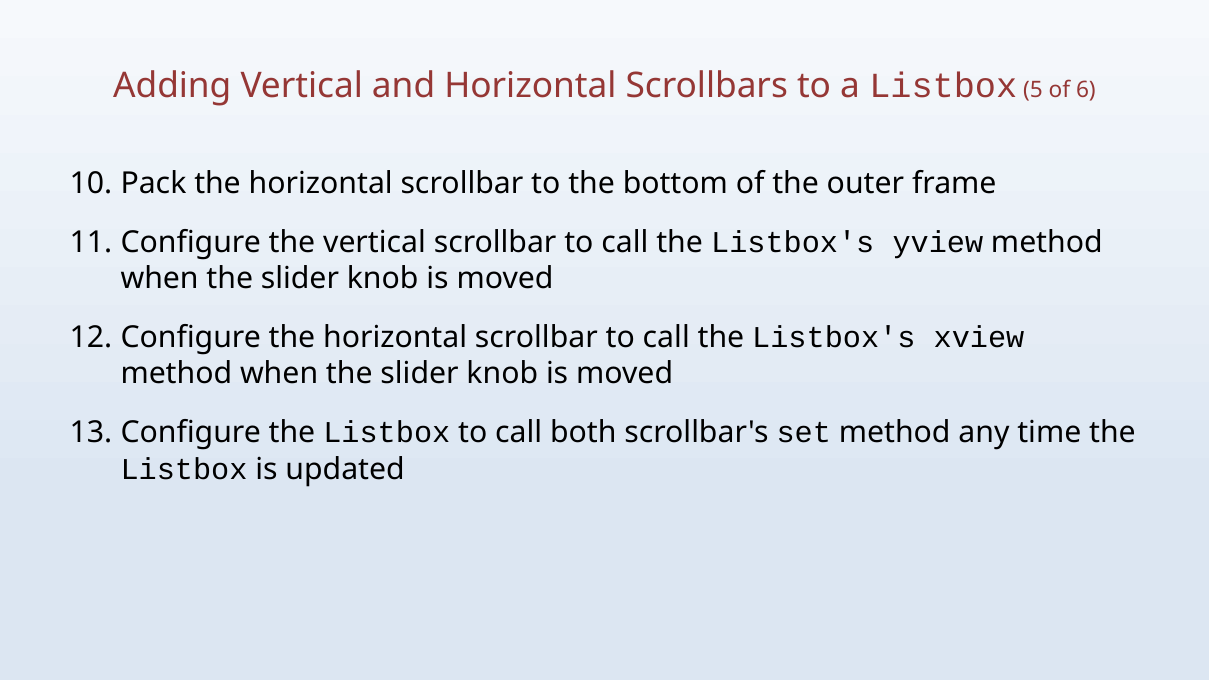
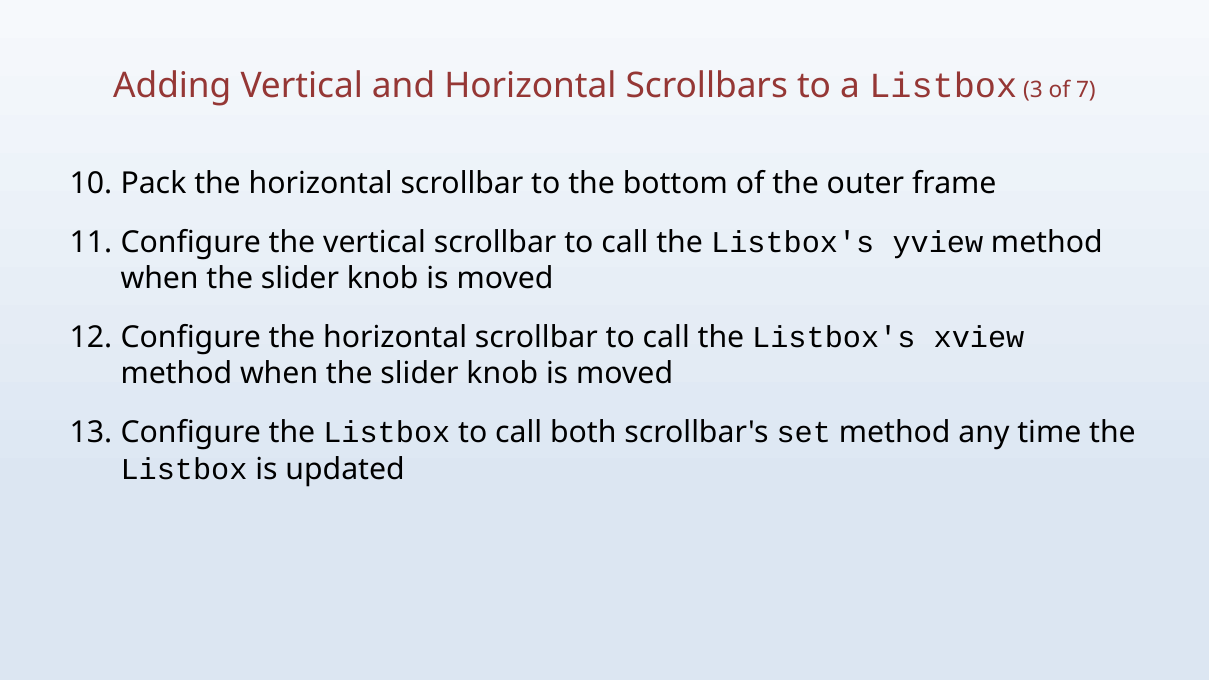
5: 5 -> 3 (1033, 90)
6: 6 -> 7 (1086, 90)
